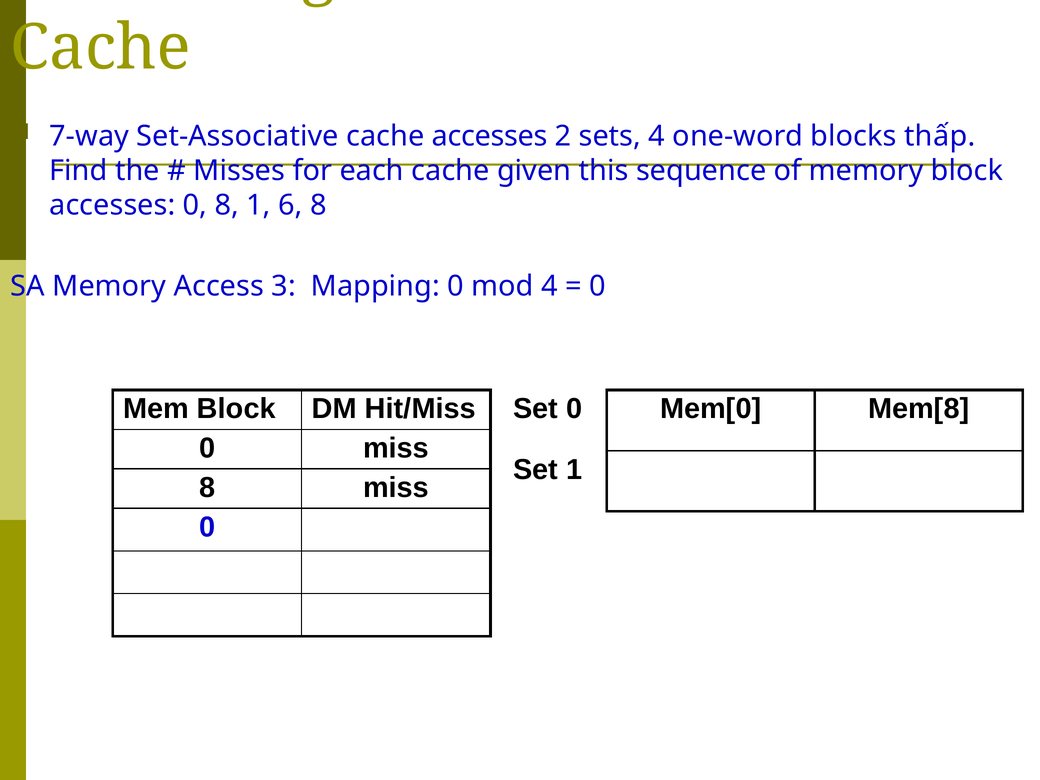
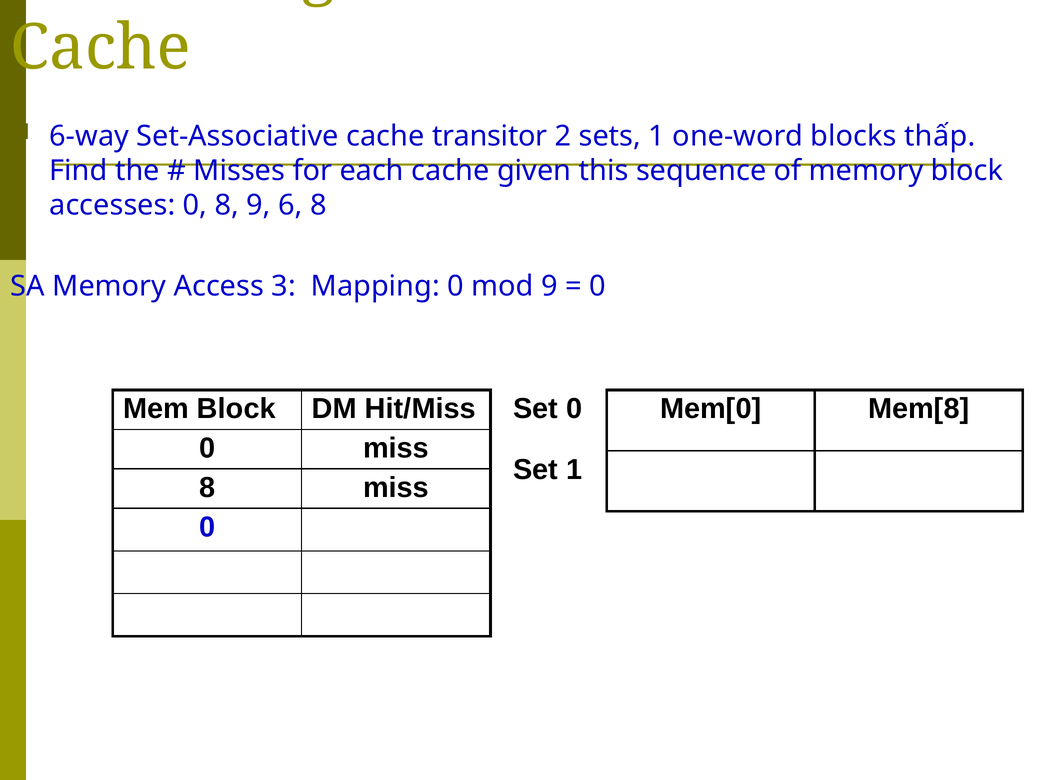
7-way: 7-way -> 6-way (89, 136)
cache accesses: accesses -> transitor (490, 136)
sets 4: 4 -> 1 (657, 136)
8 1: 1 -> 9 (259, 205)
mod 4: 4 -> 9 (549, 286)
